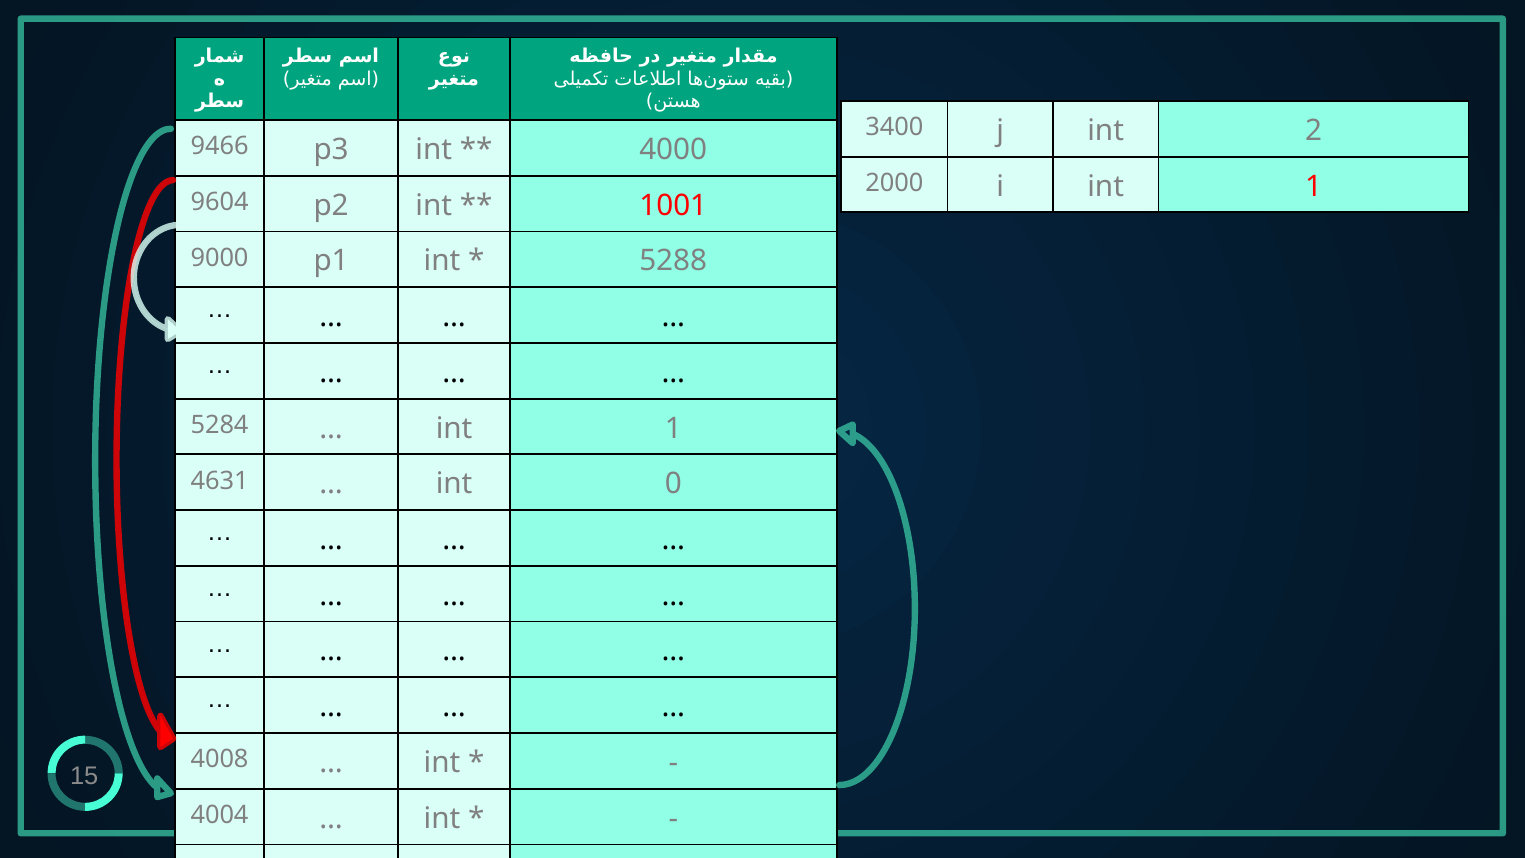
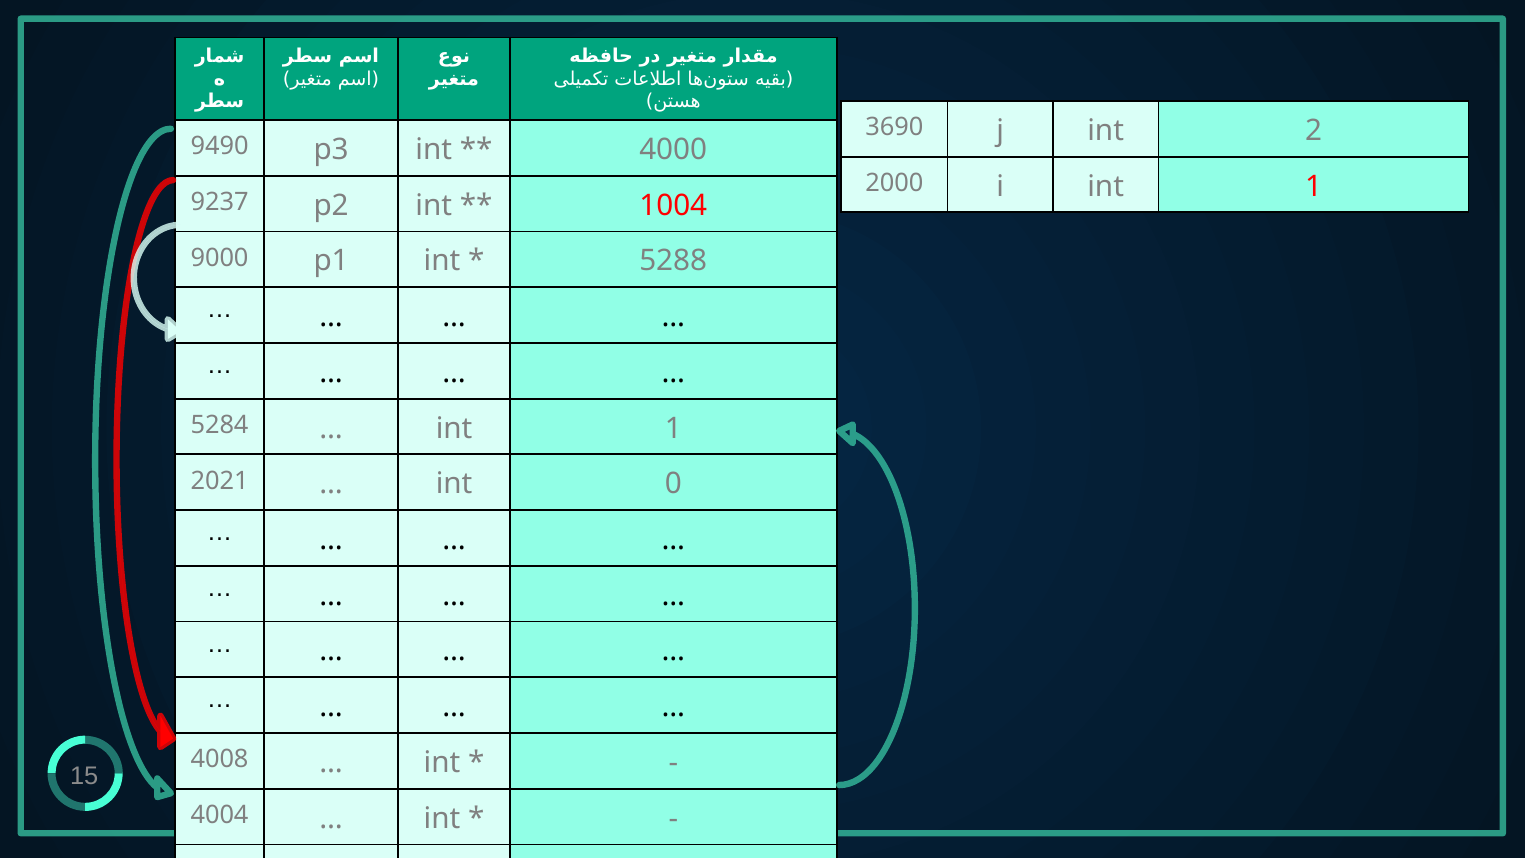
3400: 3400 -> 3690 (894, 127)
9466: 9466 -> 9490 (220, 146)
9604: 9604 -> 9237 (220, 202)
1001: 1001 -> 1004 (673, 205)
4631: 4631 -> 2021 (220, 481)
